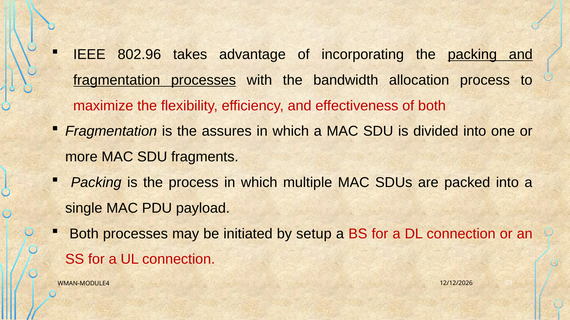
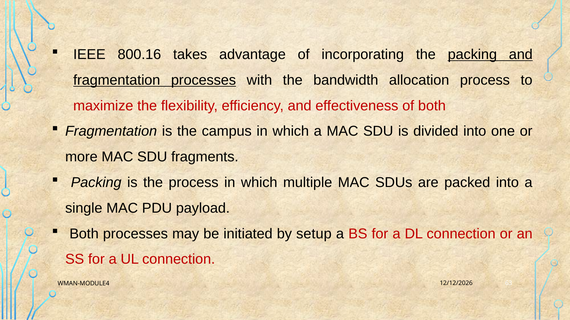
802.96: 802.96 -> 800.16 (139, 55)
assures: assures -> campus (227, 132)
